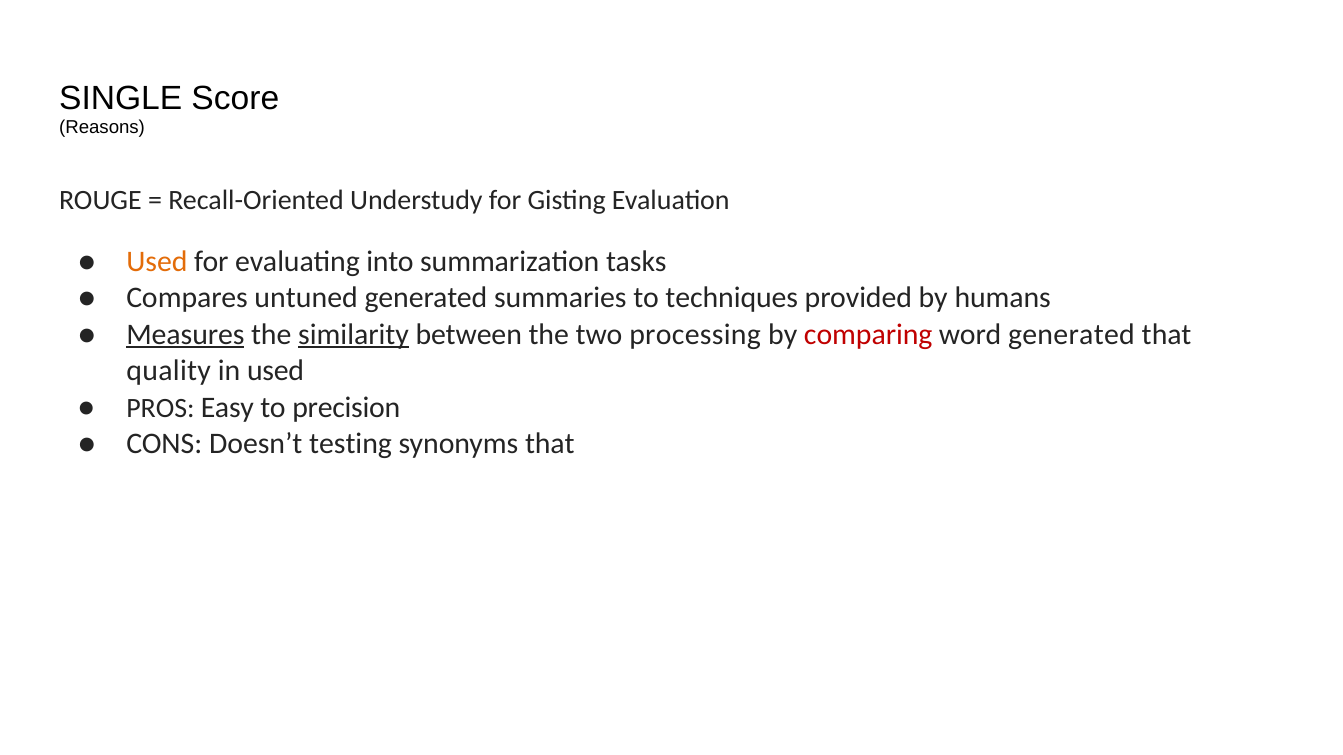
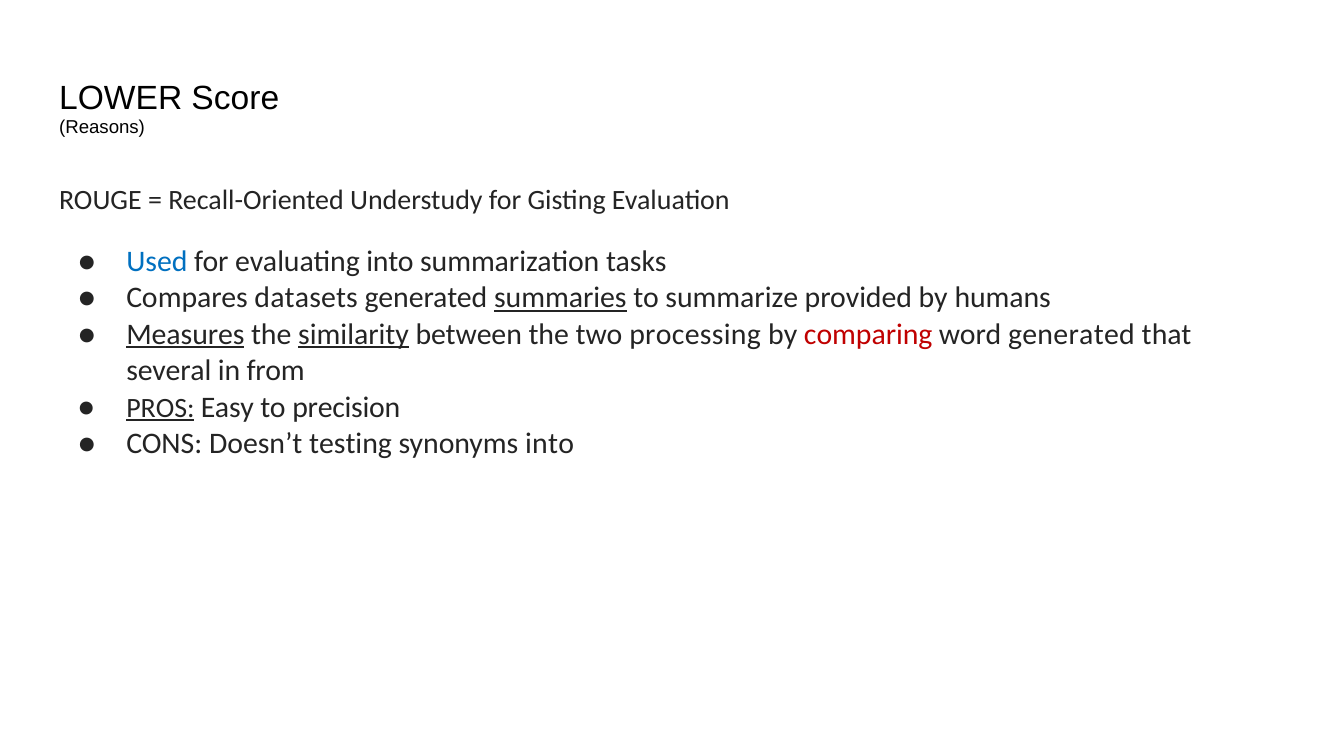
SINGLE: SINGLE -> LOWER (121, 98)
Used colour: orange -> blue (157, 262)
untuned: untuned -> datasets (306, 298)
summaries underline: none -> present (560, 298)
techniques: techniques -> summarize (732, 298)
quality: quality -> several (169, 371)
in used: used -> from (276, 371)
PROS underline: none -> present (160, 408)
synonyms that: that -> into (550, 444)
